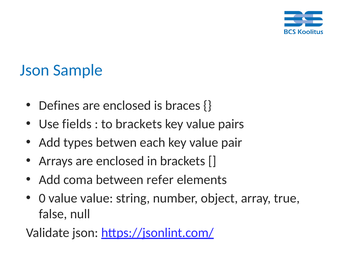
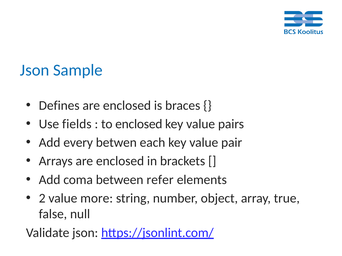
to brackets: brackets -> enclosed (139, 124)
types: types -> every (78, 143)
0: 0 -> 2 (42, 199)
value value: value -> more (97, 199)
